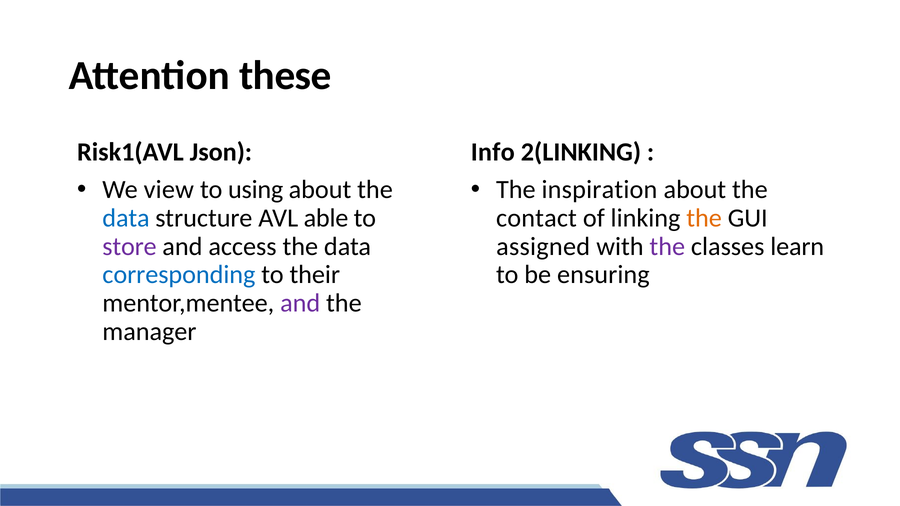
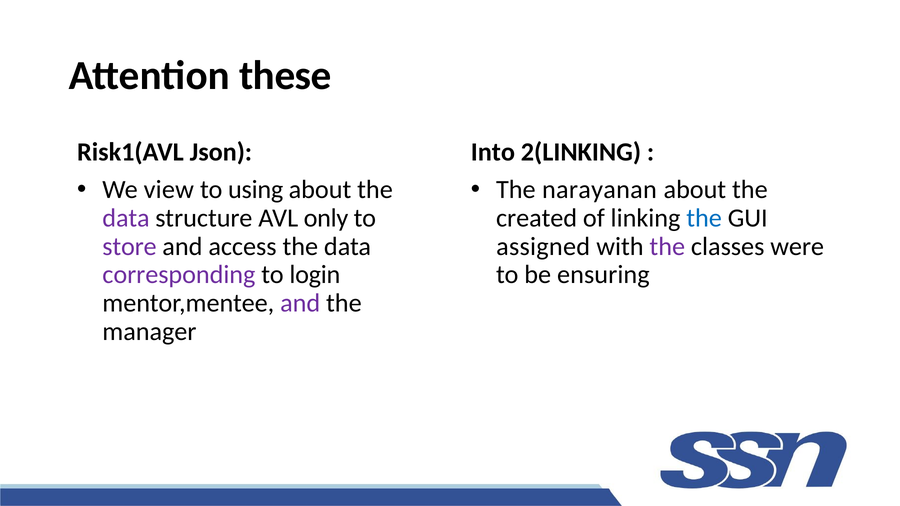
Info: Info -> Into (493, 152)
inspiration: inspiration -> narayanan (599, 190)
data colour: blue -> purple (126, 218)
able: able -> only (326, 218)
contact: contact -> created (537, 218)
the colour: orange -> blue (704, 218)
learn: learn -> were (797, 247)
corresponding colour: blue -> purple (179, 275)
their: their -> login (315, 275)
